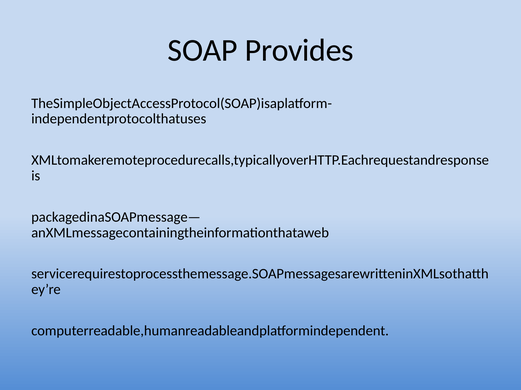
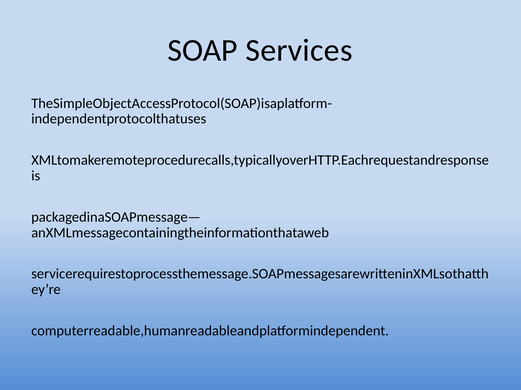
Provides: Provides -> Services (299, 50)
